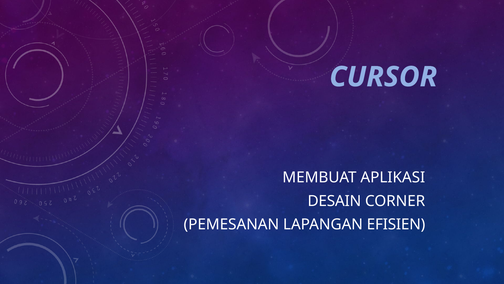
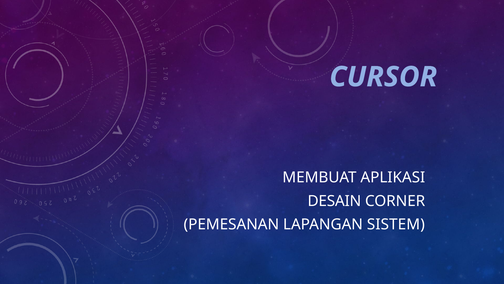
EFISIEN: EFISIEN -> SISTEM (396, 224)
